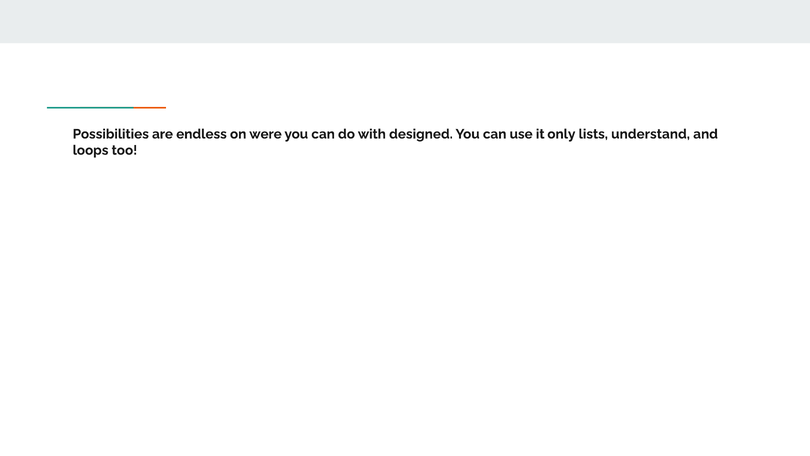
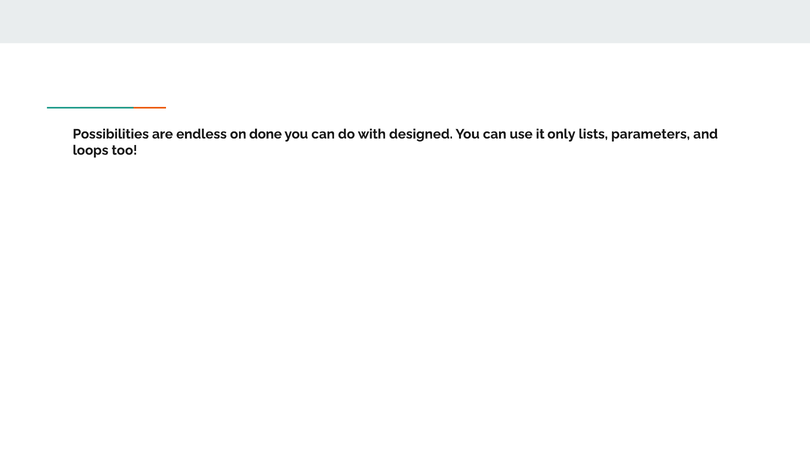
were: were -> done (266, 134)
understand: understand -> parameters (651, 134)
